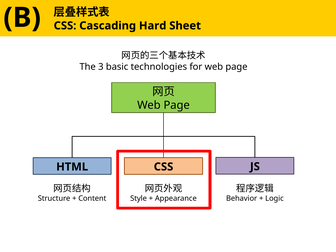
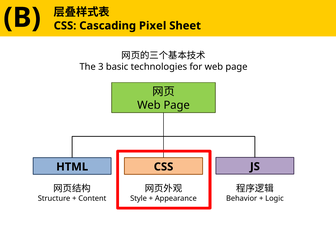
Hard: Hard -> Pixel (153, 26)
